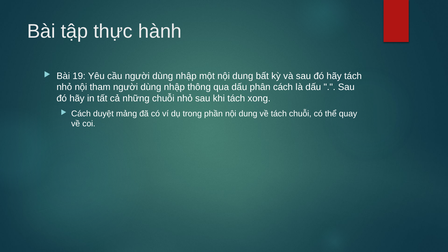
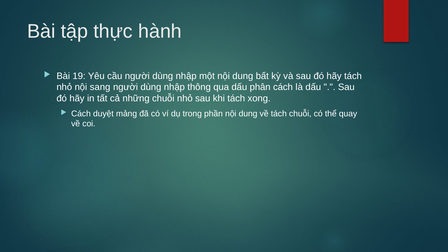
tham: tham -> sang (100, 87)
